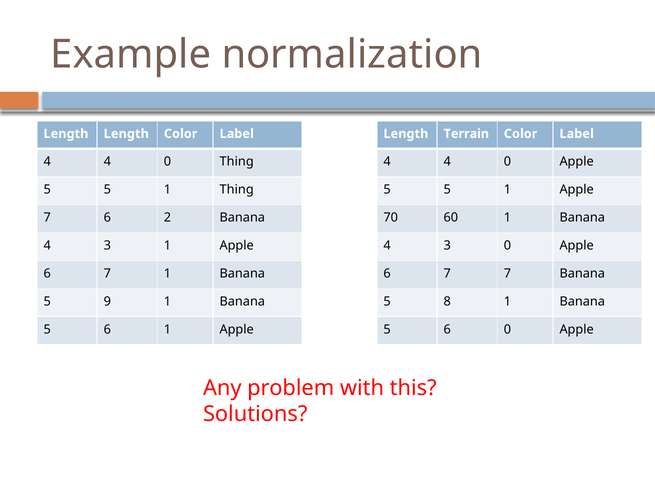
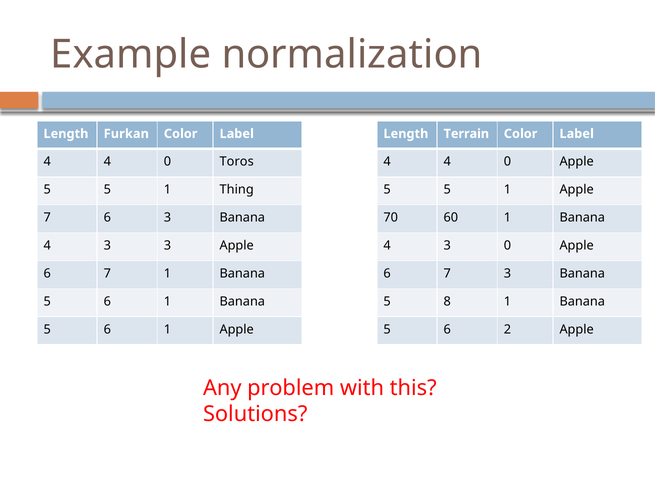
Length Length: Length -> Furkan (126, 134)
0 Thing: Thing -> Toros (237, 161)
6 2: 2 -> 3 (167, 217)
3 1: 1 -> 3 (167, 245)
7 7: 7 -> 3 (507, 273)
9: 9 -> 6 (107, 301)
6 0: 0 -> 2 (507, 329)
